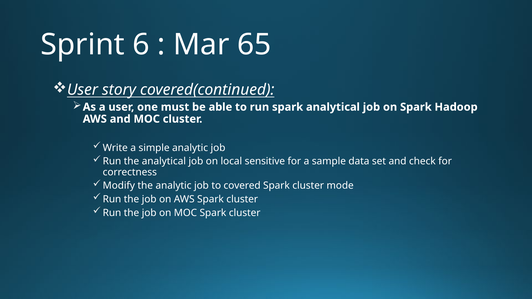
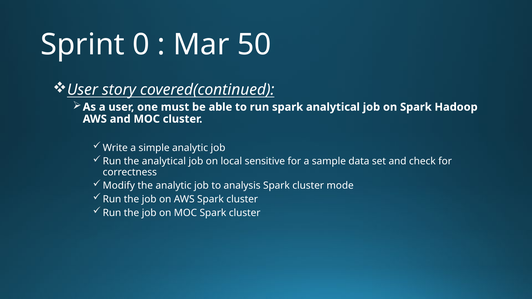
6: 6 -> 0 (141, 45)
65: 65 -> 50 (254, 45)
covered: covered -> analysis (242, 186)
